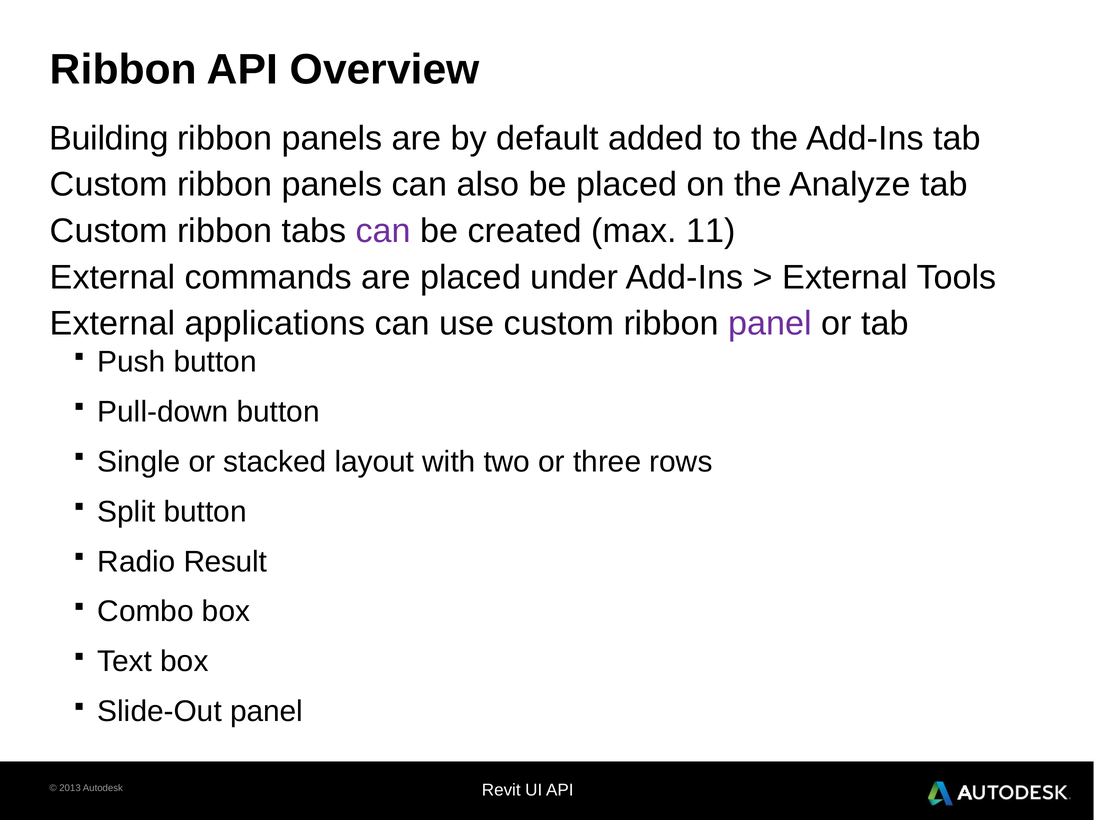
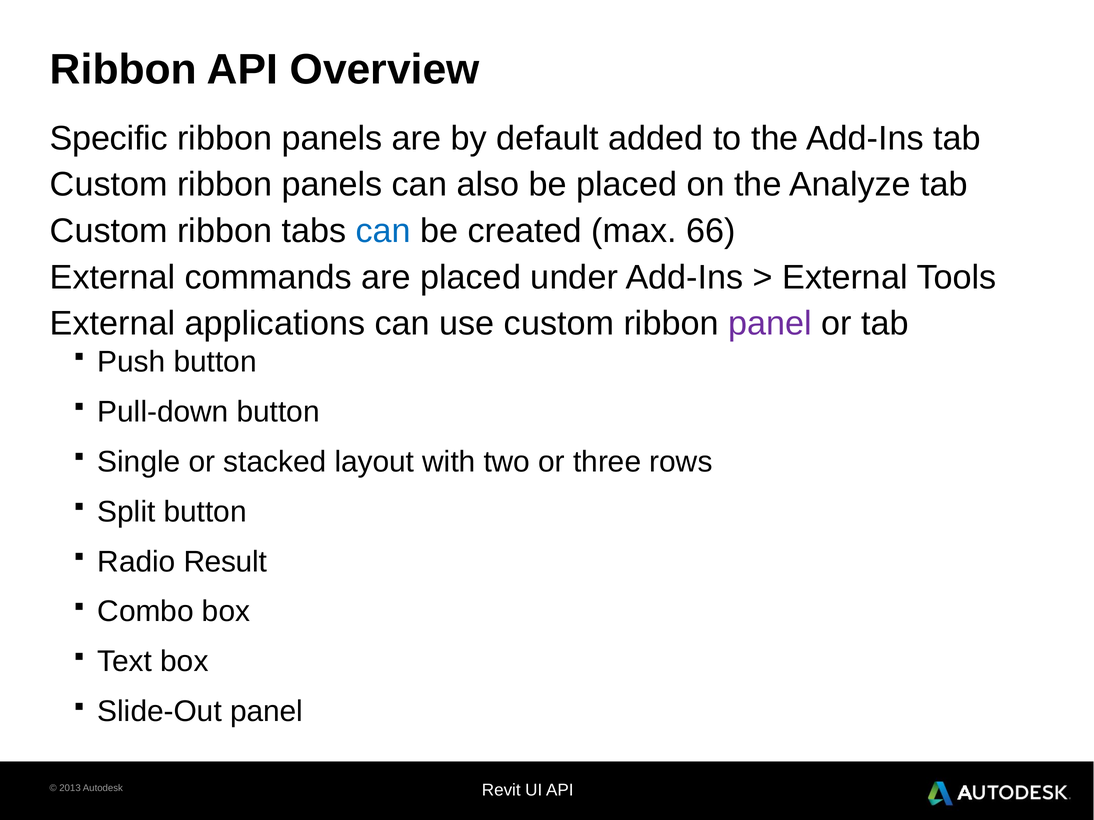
Building: Building -> Specific (109, 138)
can colour: purple -> blue (383, 231)
11: 11 -> 66 (711, 231)
